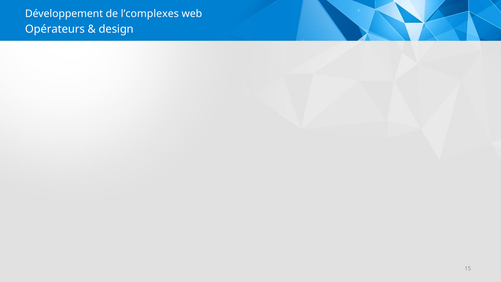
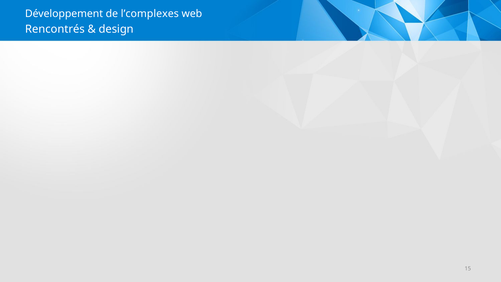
Opérateurs: Opérateurs -> Rencontrés (55, 29)
